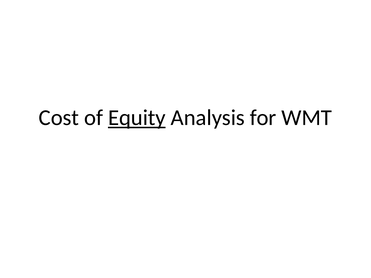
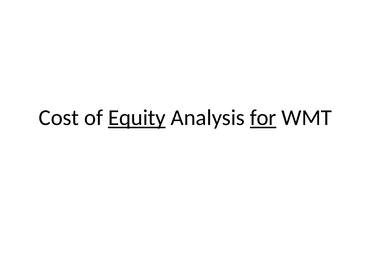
for underline: none -> present (263, 118)
